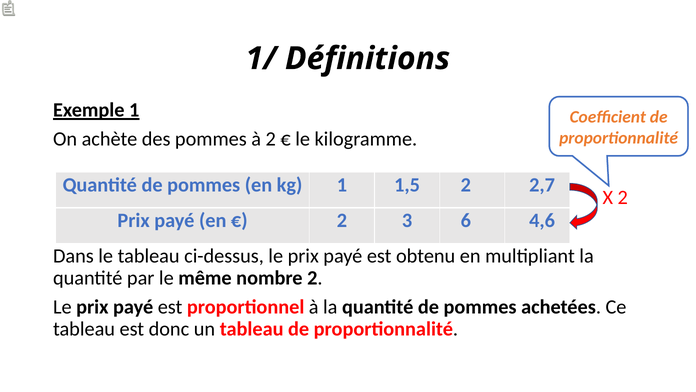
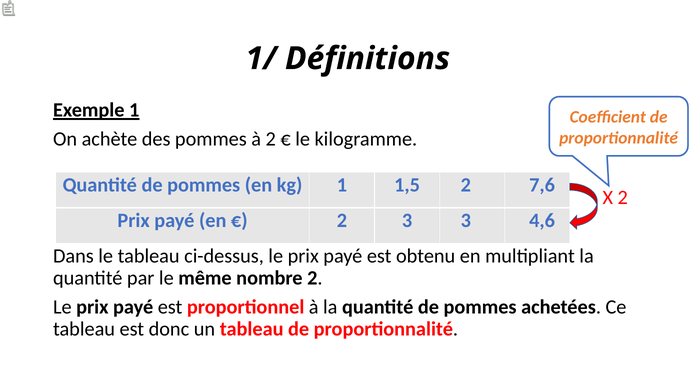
2,7: 2,7 -> 7,6 (542, 185)
3 6: 6 -> 3 (466, 220)
